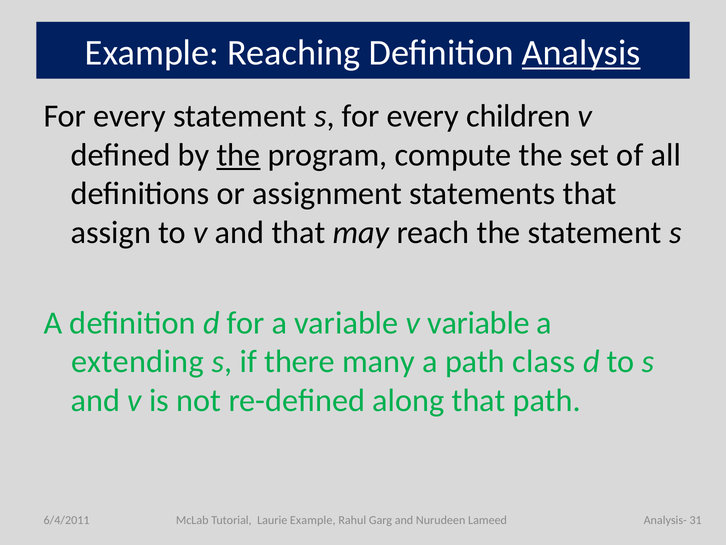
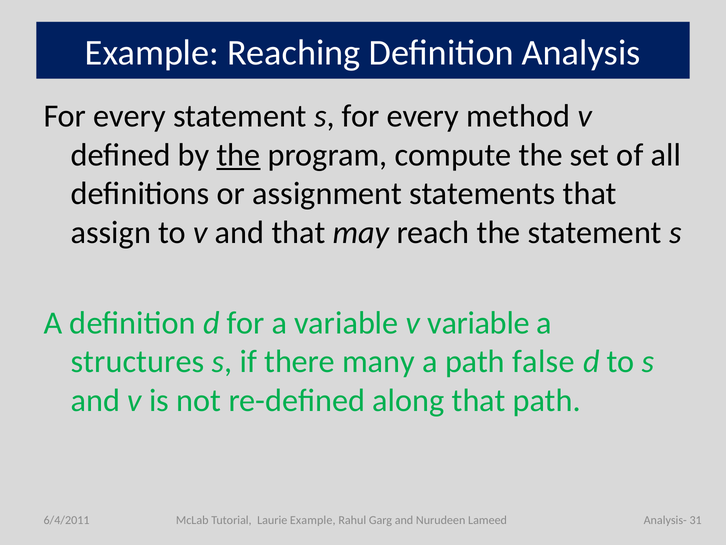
Analysis underline: present -> none (581, 53)
children: children -> method (518, 116)
extending: extending -> structures (138, 361)
class: class -> false (544, 361)
